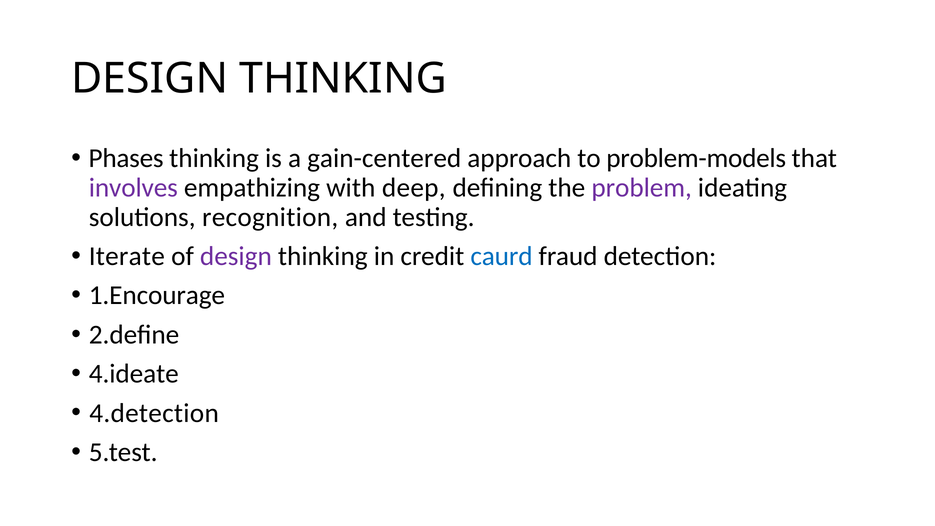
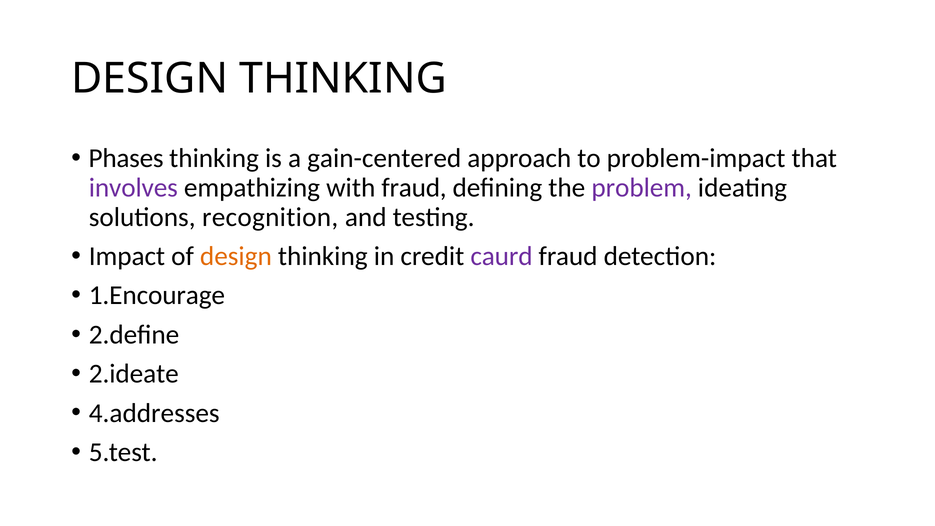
problem-models: problem-models -> problem-impact (696, 158)
with deep: deep -> fraud (414, 188)
Iterate: Iterate -> Impact (127, 256)
design colour: purple -> orange (236, 256)
caurd colour: blue -> purple (501, 256)
4.ideate: 4.ideate -> 2.ideate (134, 374)
4.detection: 4.detection -> 4.addresses (154, 413)
